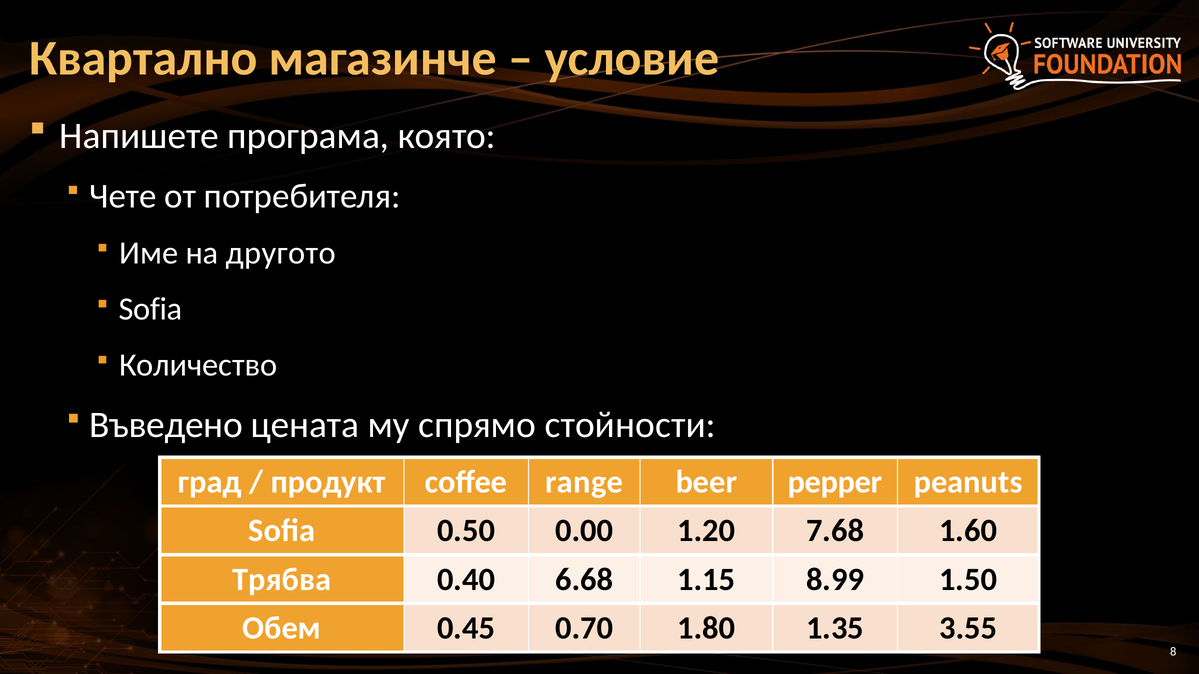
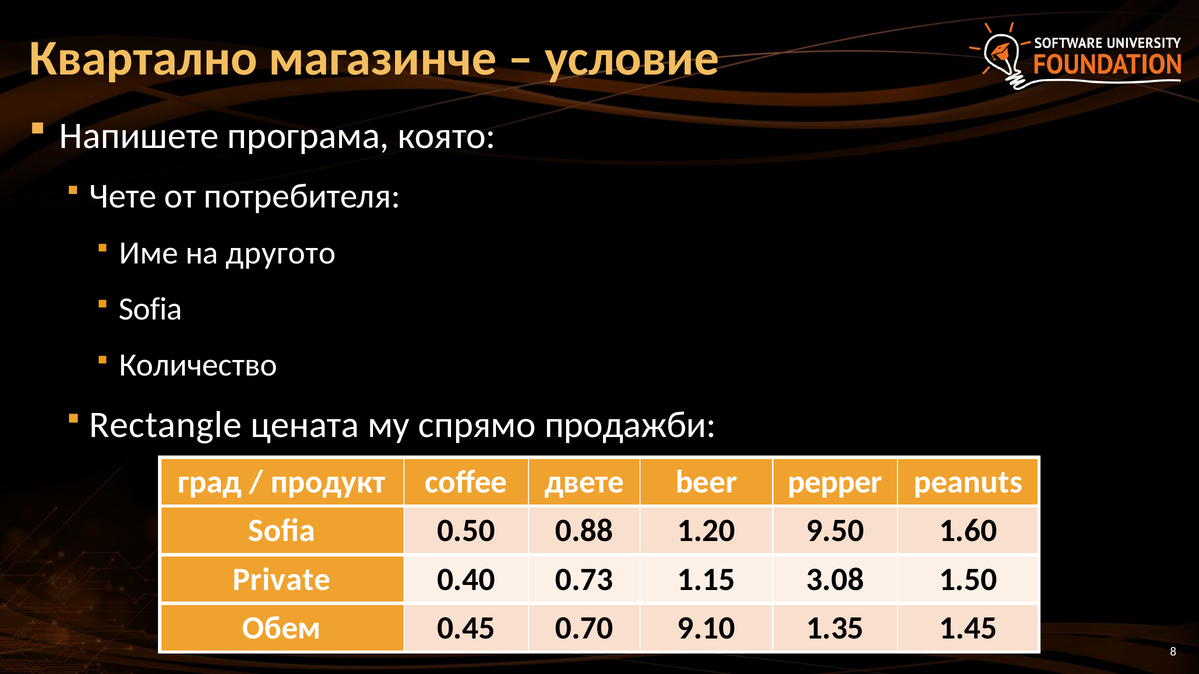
Въведено: Въведено -> Rectangle (166, 425)
стойности: стойности -> продажби (630, 425)
range: range -> двете (584, 483)
0.00: 0.00 -> 0.88 (584, 531)
7.68: 7.68 -> 9.50 (835, 531)
Трябва: Трябва -> Private (282, 580)
6.68: 6.68 -> 0.73 (584, 580)
8.99: 8.99 -> 3.08 (835, 580)
1.80: 1.80 -> 9.10 (706, 629)
3.55: 3.55 -> 1.45 (968, 629)
